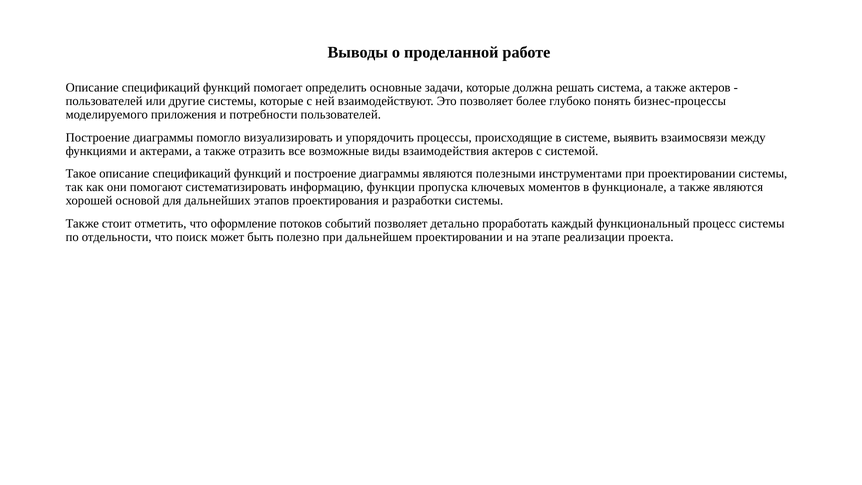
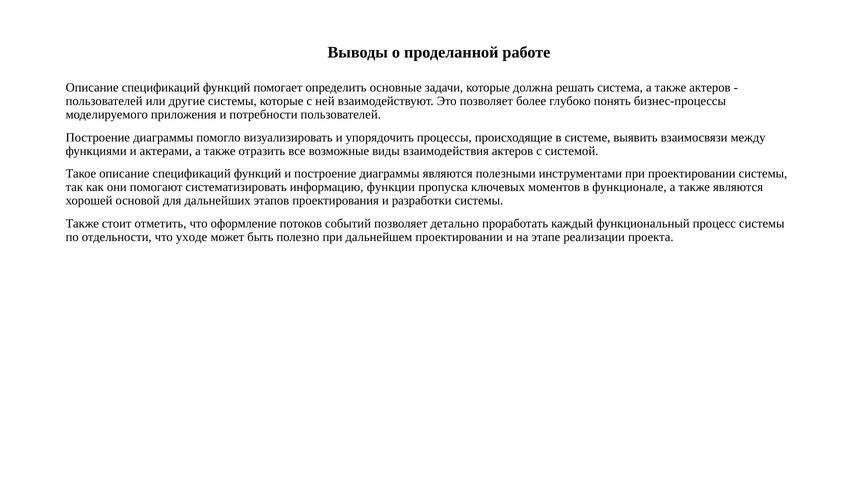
поиск: поиск -> уходе (192, 237)
